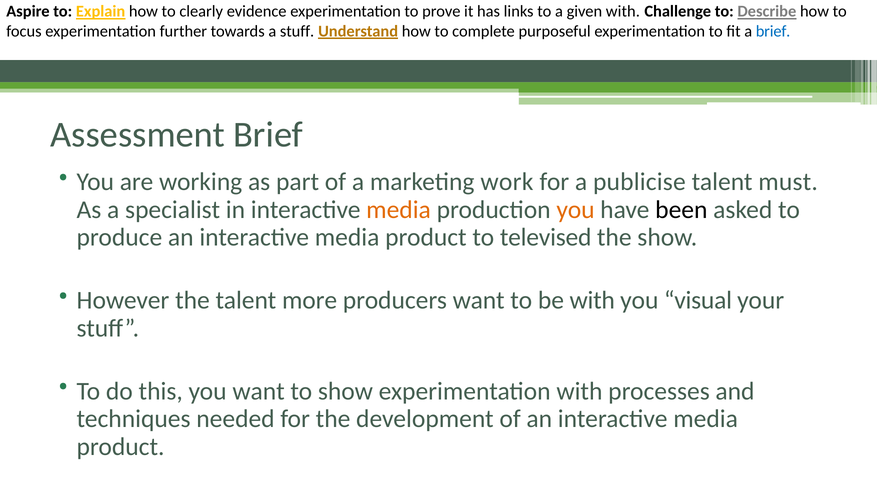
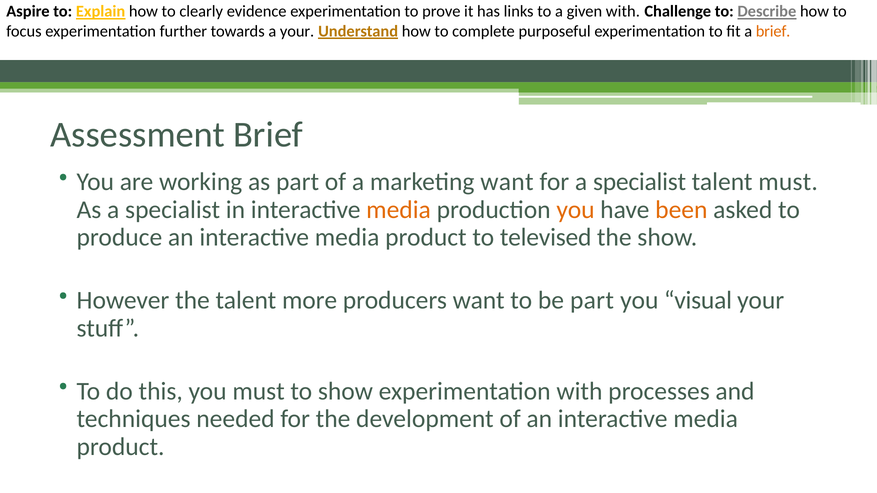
a stuff: stuff -> your (297, 31)
brief colour: blue -> orange (773, 31)
marketing work: work -> want (507, 182)
for a publicise: publicise -> specialist (640, 182)
been colour: black -> orange (681, 210)
be with: with -> part (592, 301)
you want: want -> must (259, 392)
